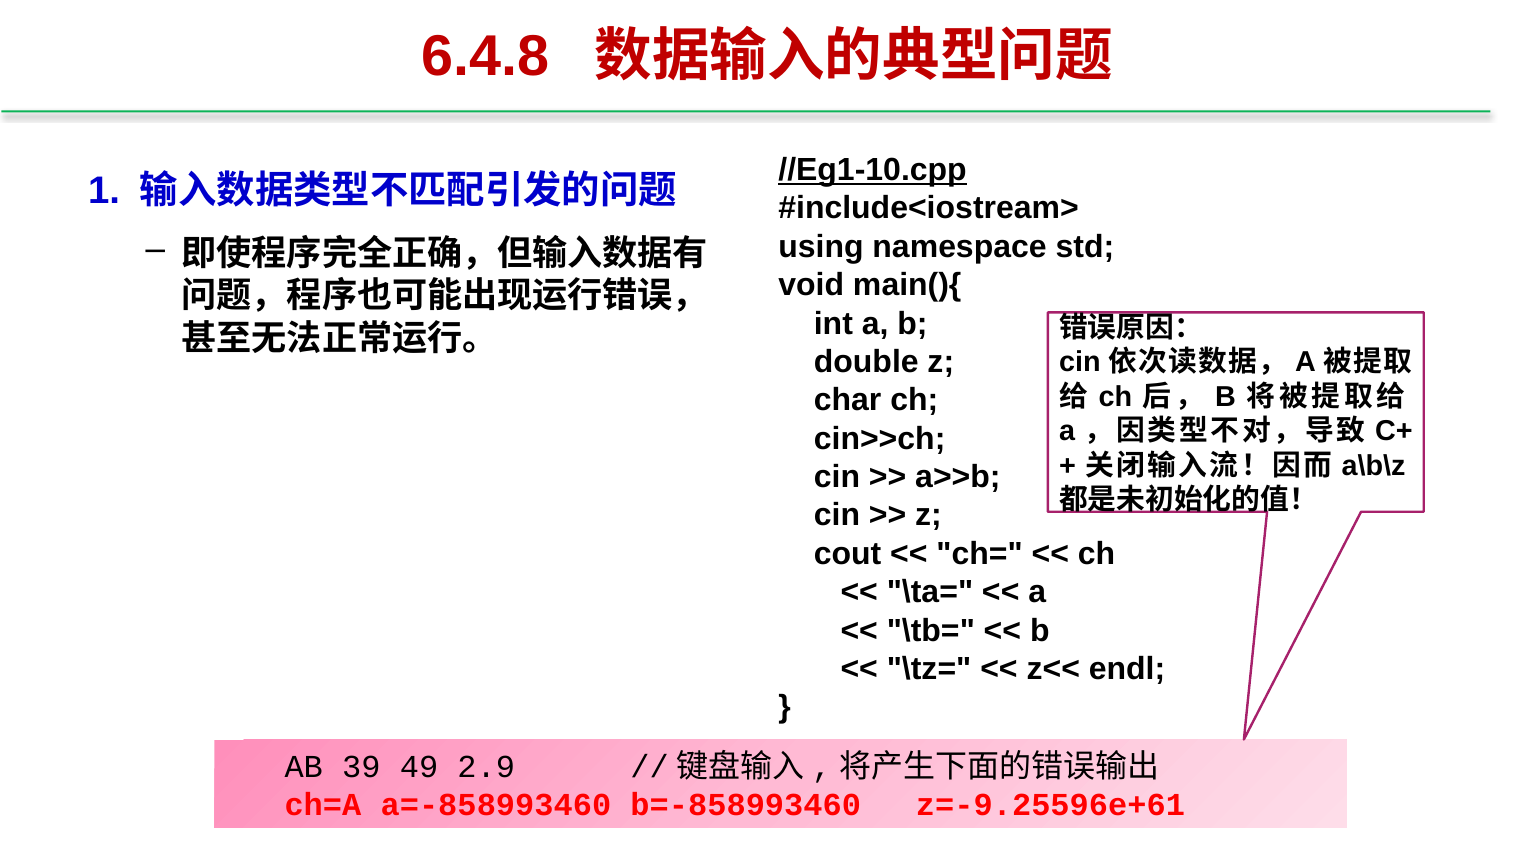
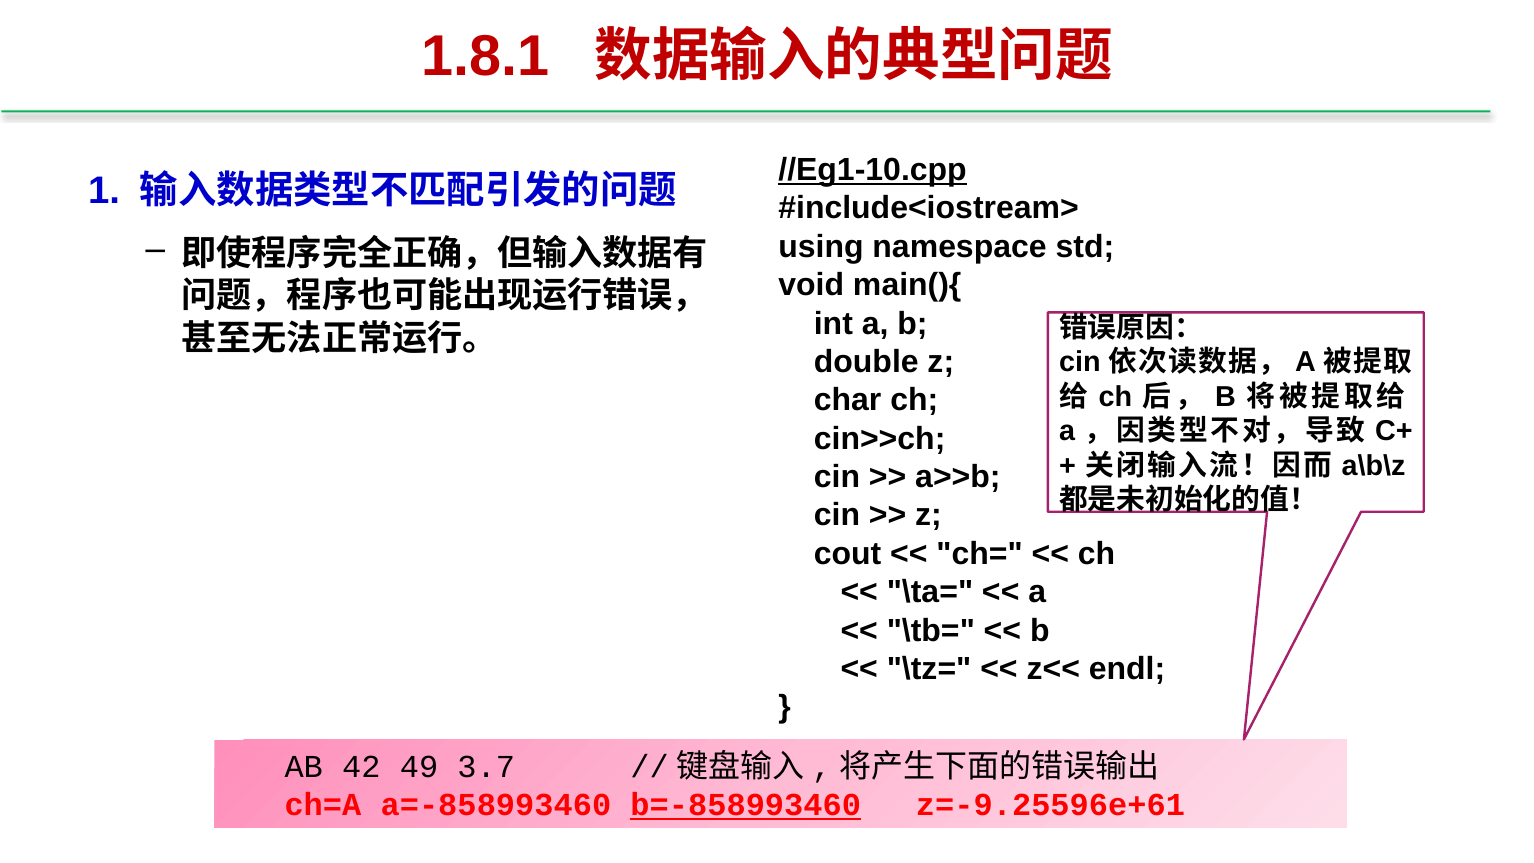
6.4.8: 6.4.8 -> 1.8.1 (485, 57)
39: 39 -> 42 (361, 767)
2.9: 2.9 -> 3.7 (486, 767)
b=-858993460 underline: none -> present (746, 805)
